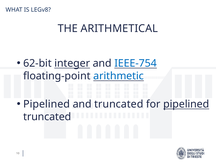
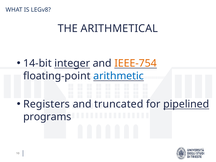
62-bit: 62-bit -> 14-bit (37, 63)
IEEE-754 colour: blue -> orange (136, 63)
Pipelined: Pipelined -> Registers (47, 104)
truncated: truncated -> programs (47, 117)
